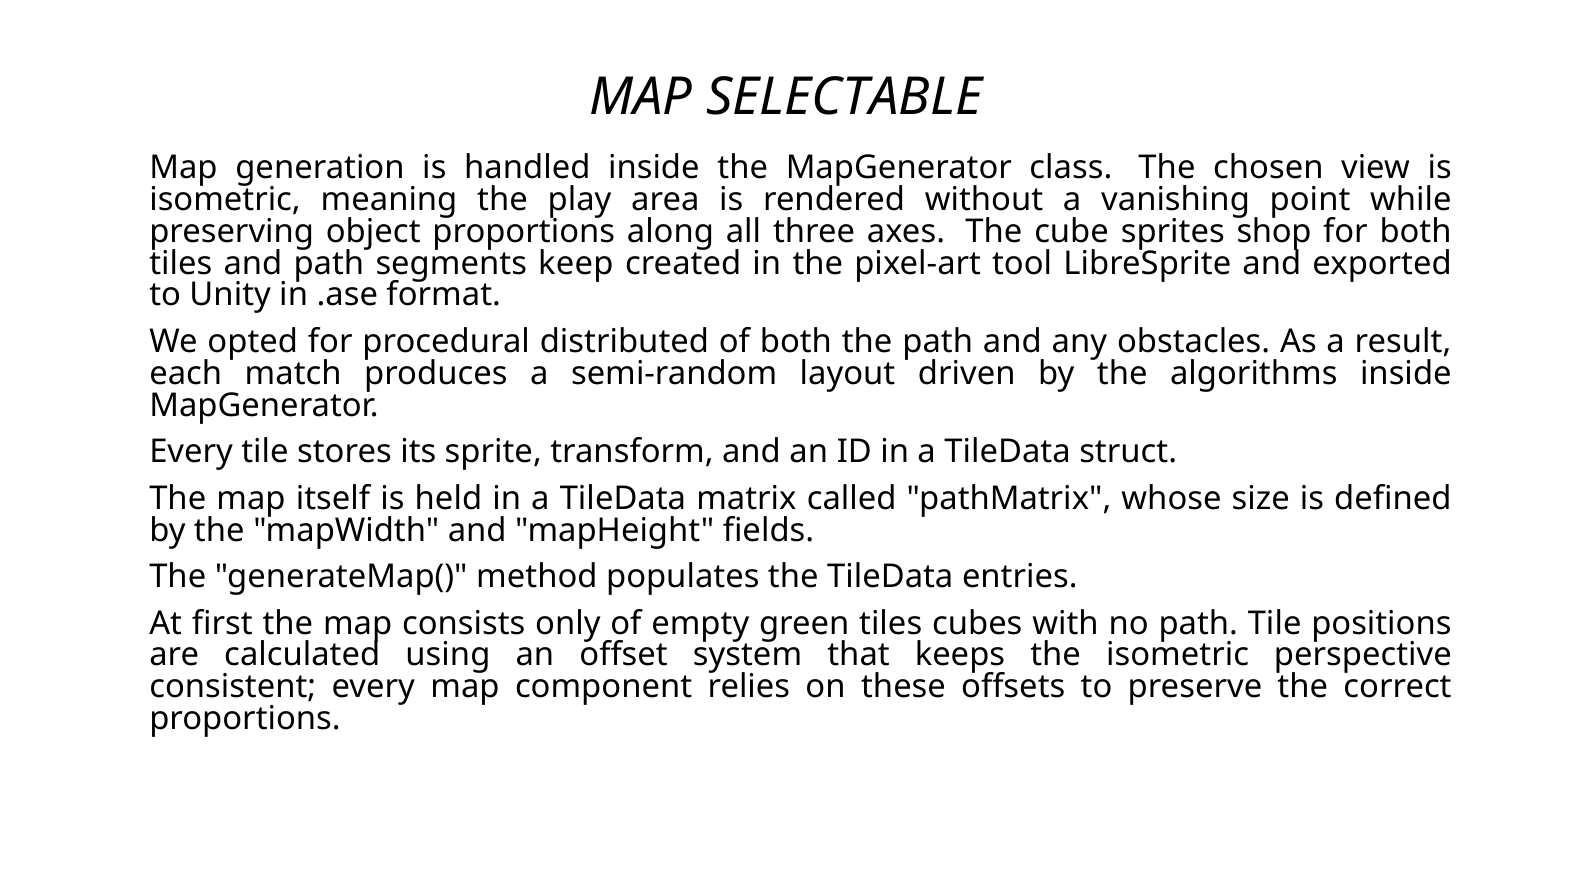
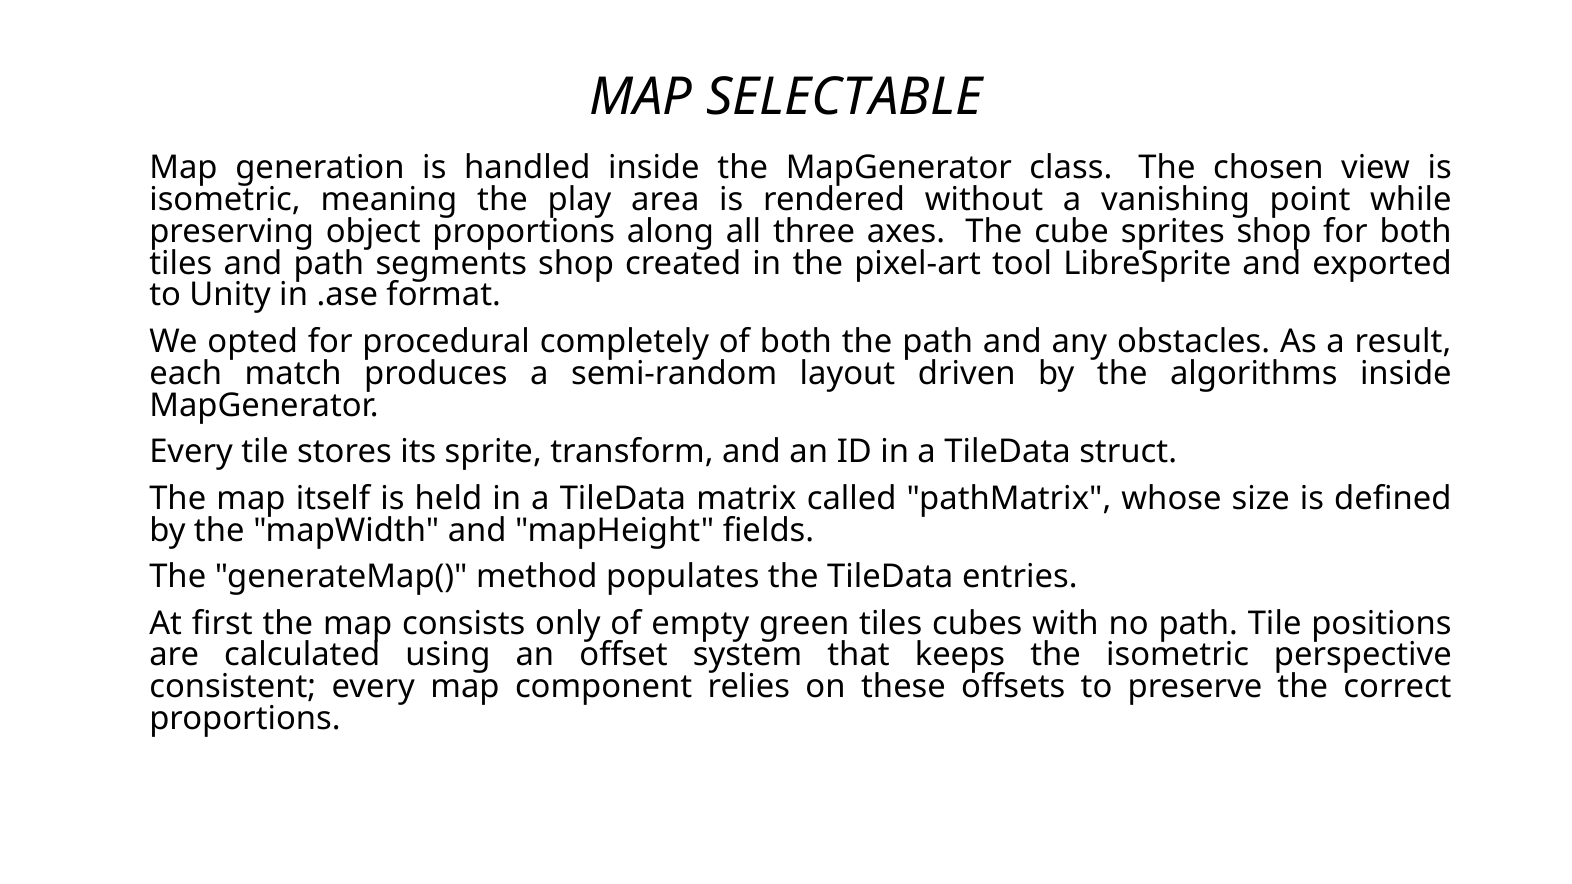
segments keep: keep -> shop (576, 263)
distributed: distributed -> completely (624, 342)
